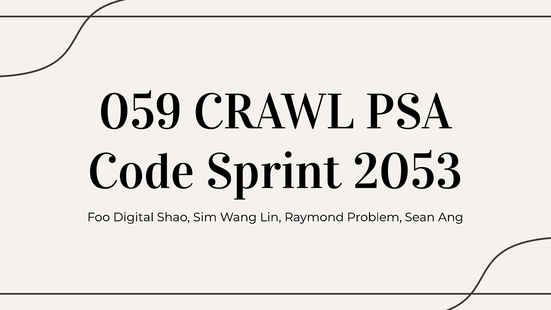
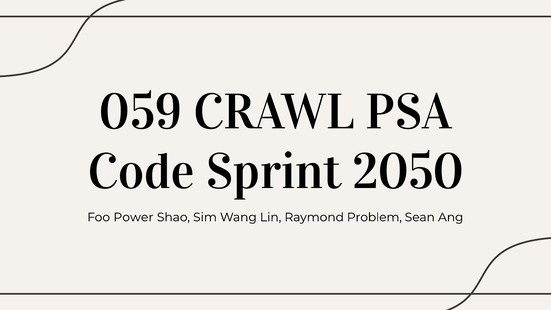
2053: 2053 -> 2050 (408, 172)
Digital: Digital -> Power (133, 217)
